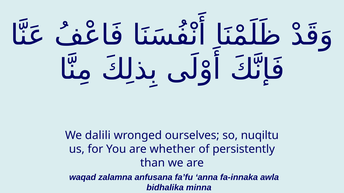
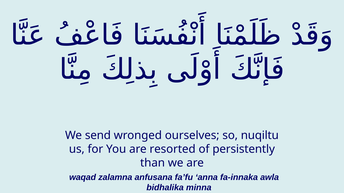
dalili: dalili -> send (98, 136)
whether: whether -> resorted (173, 150)
